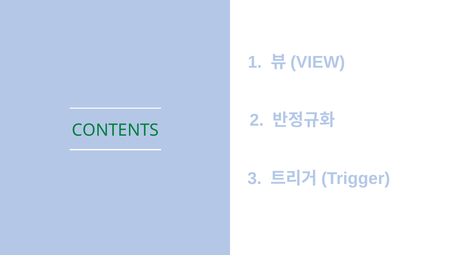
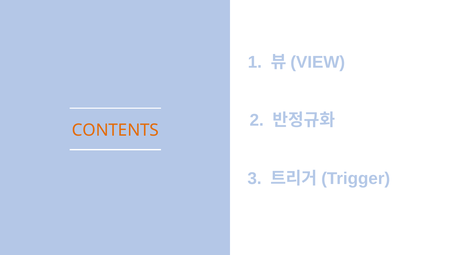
CONTENTS colour: green -> orange (115, 130)
